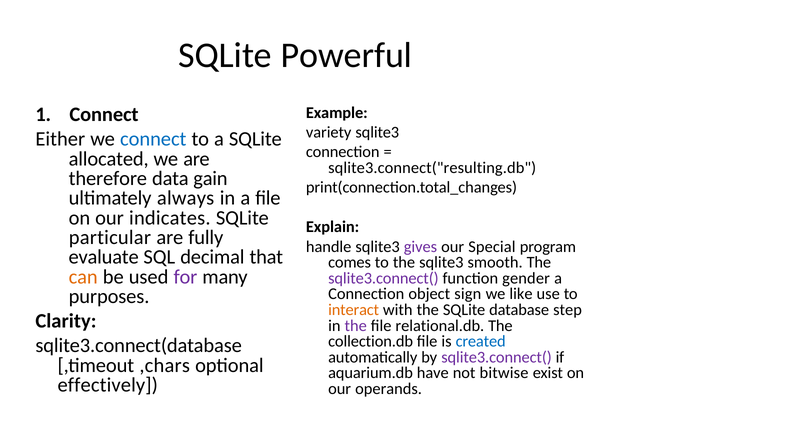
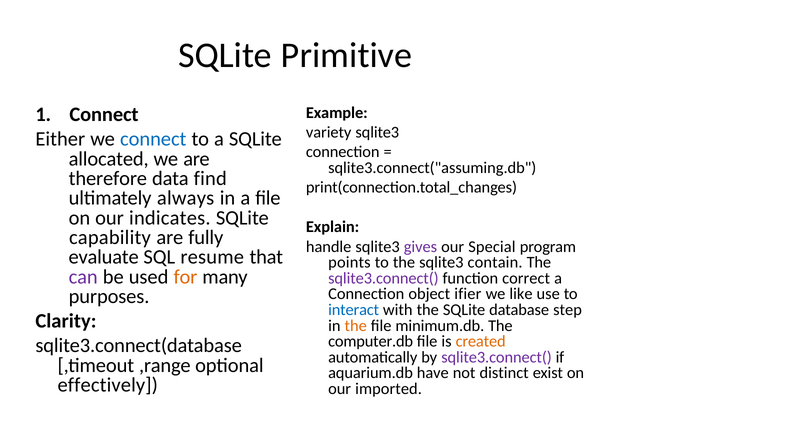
Powerful: Powerful -> Primitive (347, 55)
sqlite3.connect("resulting.db: sqlite3.connect("resulting.db -> sqlite3.connect("assuming.db (432, 168)
gain: gain -> find (210, 178)
particular: particular -> capability (110, 237)
decimal: decimal -> resume (212, 257)
comes: comes -> points (349, 262)
smooth: smooth -> contain (495, 262)
can colour: orange -> purple (83, 277)
for colour: purple -> orange (185, 277)
gender: gender -> correct (526, 278)
sign: sign -> ifier (468, 294)
interact colour: orange -> blue (354, 310)
the colour: purple -> orange (356, 325)
relational.db: relational.db -> minimum.db (440, 325)
collection.db: collection.db -> computer.db (371, 341)
created colour: blue -> orange (481, 341)
,chars: ,chars -> ,range (165, 365)
bitwise: bitwise -> distinct (504, 373)
operands: operands -> imported (389, 388)
